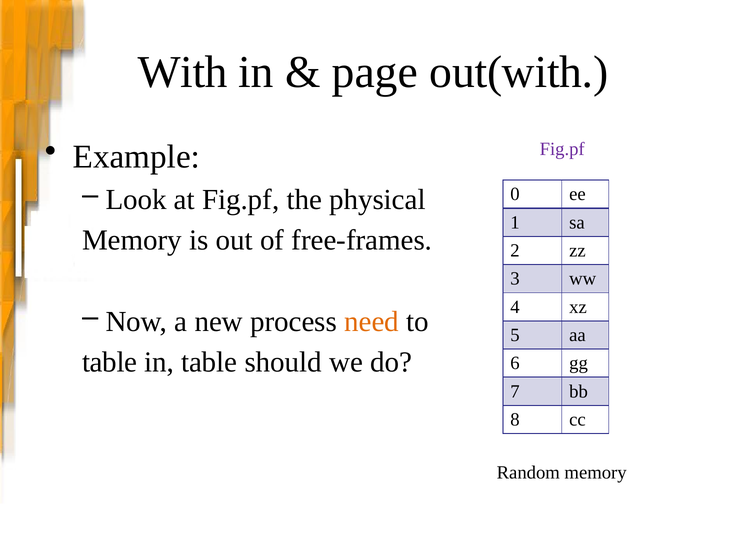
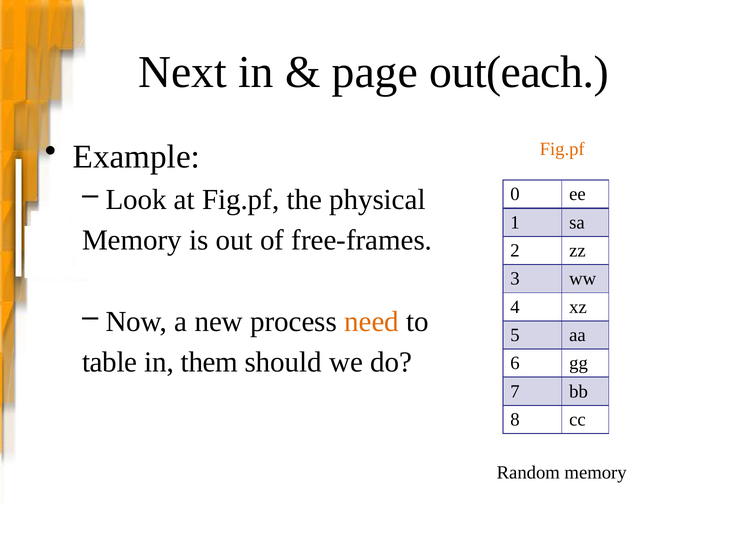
With: With -> Next (182, 72)
out(with: out(with -> out(each (519, 72)
Fig.pf colour: purple -> orange (562, 149)
in table: table -> them (209, 362)
